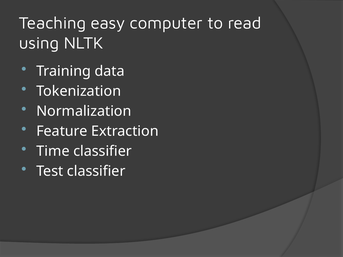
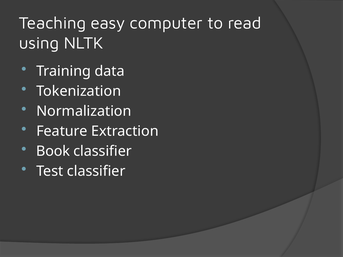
Time: Time -> Book (53, 151)
